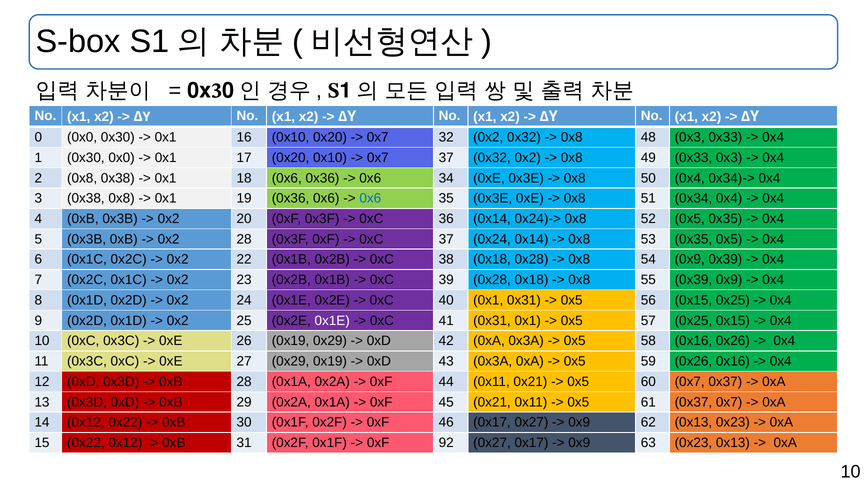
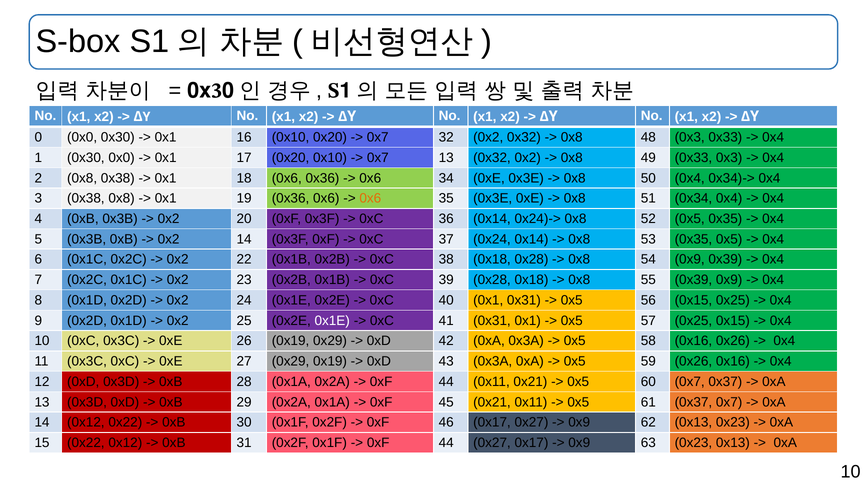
0x7 37: 37 -> 13 (446, 158)
0x6 colour: blue -> orange (370, 198)
0x2 28: 28 -> 14 (244, 239)
92: 92 -> 44 (446, 443)
